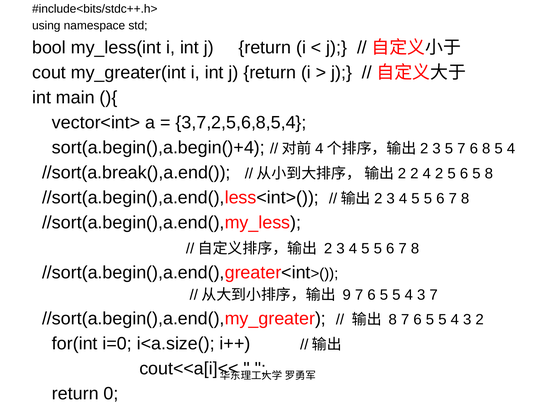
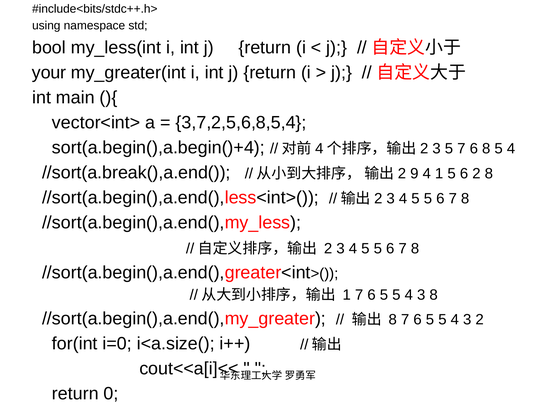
cout: cout -> your (49, 73)
2: 2 -> 9 (414, 174)
4 2: 2 -> 1 (439, 174)
5 6 5: 5 -> 2 (476, 174)
9: 9 -> 1 (347, 295)
3 7: 7 -> 8 (434, 295)
